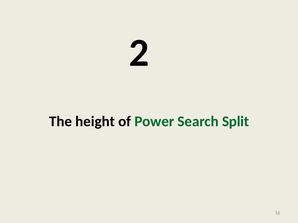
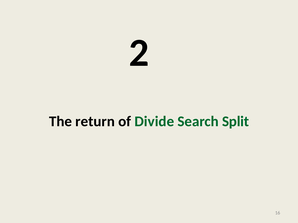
height: height -> return (95, 122)
Power: Power -> Divide (154, 122)
